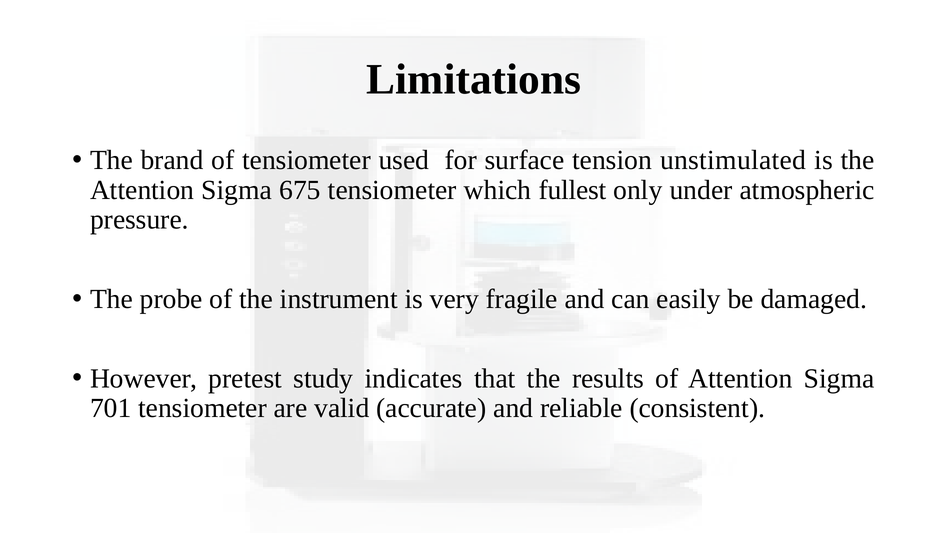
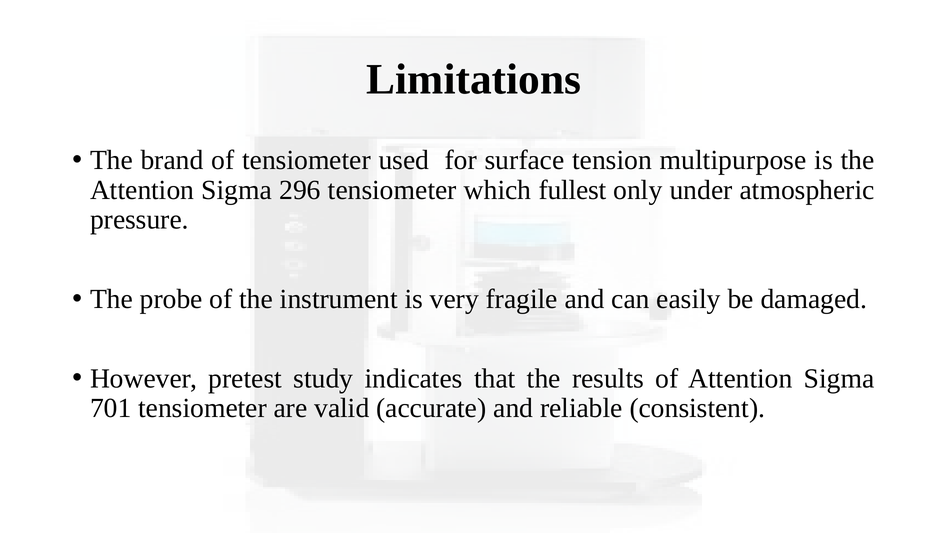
unstimulated: unstimulated -> multipurpose (733, 160)
675: 675 -> 296 (300, 190)
